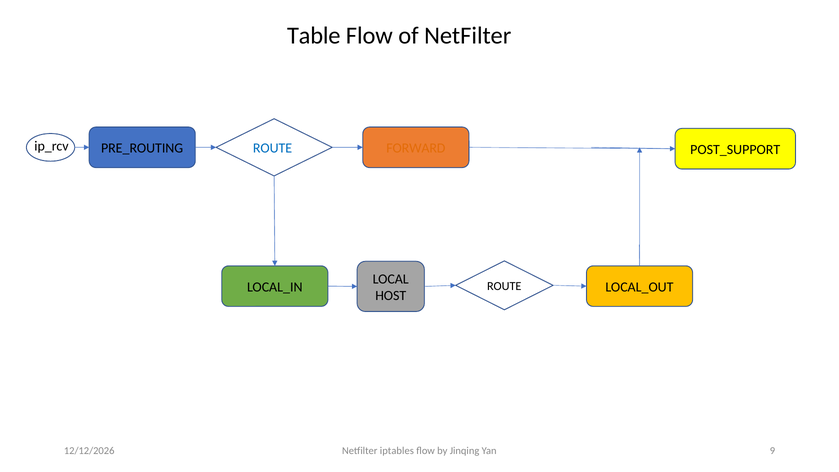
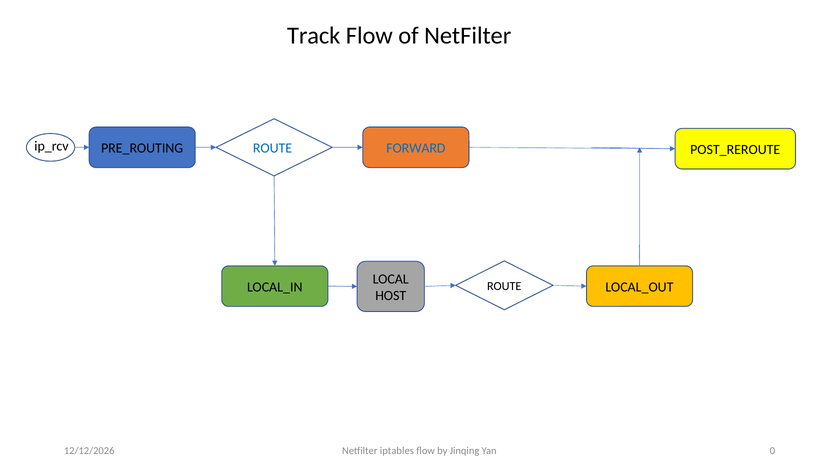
Table: Table -> Track (314, 36)
FORWARD colour: orange -> blue (416, 148)
POST_SUPPORT: POST_SUPPORT -> POST_REROUTE (735, 150)
9: 9 -> 0 (772, 451)
